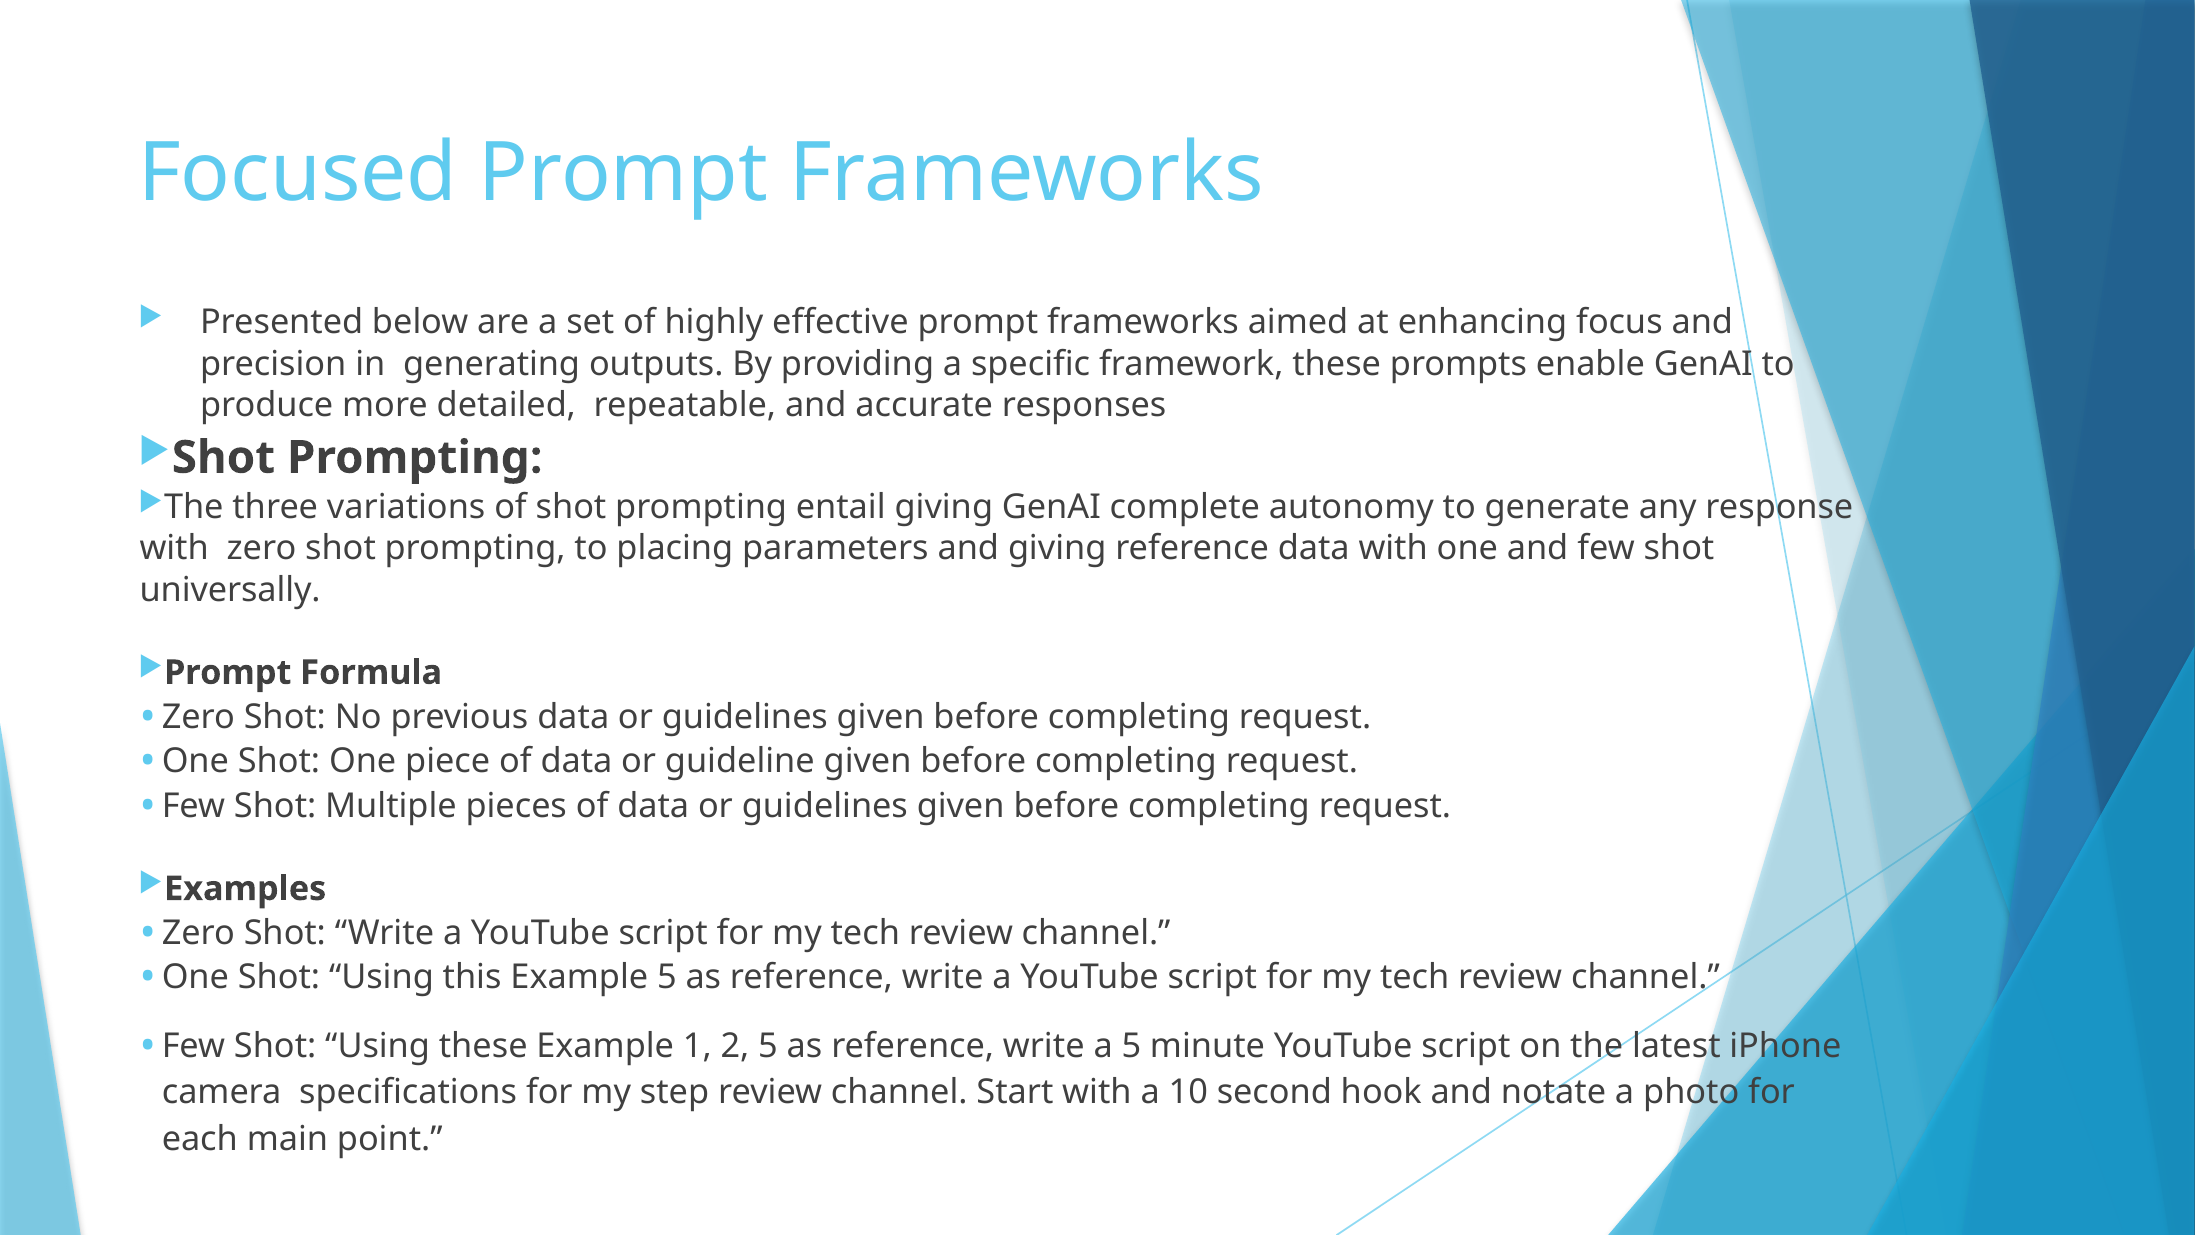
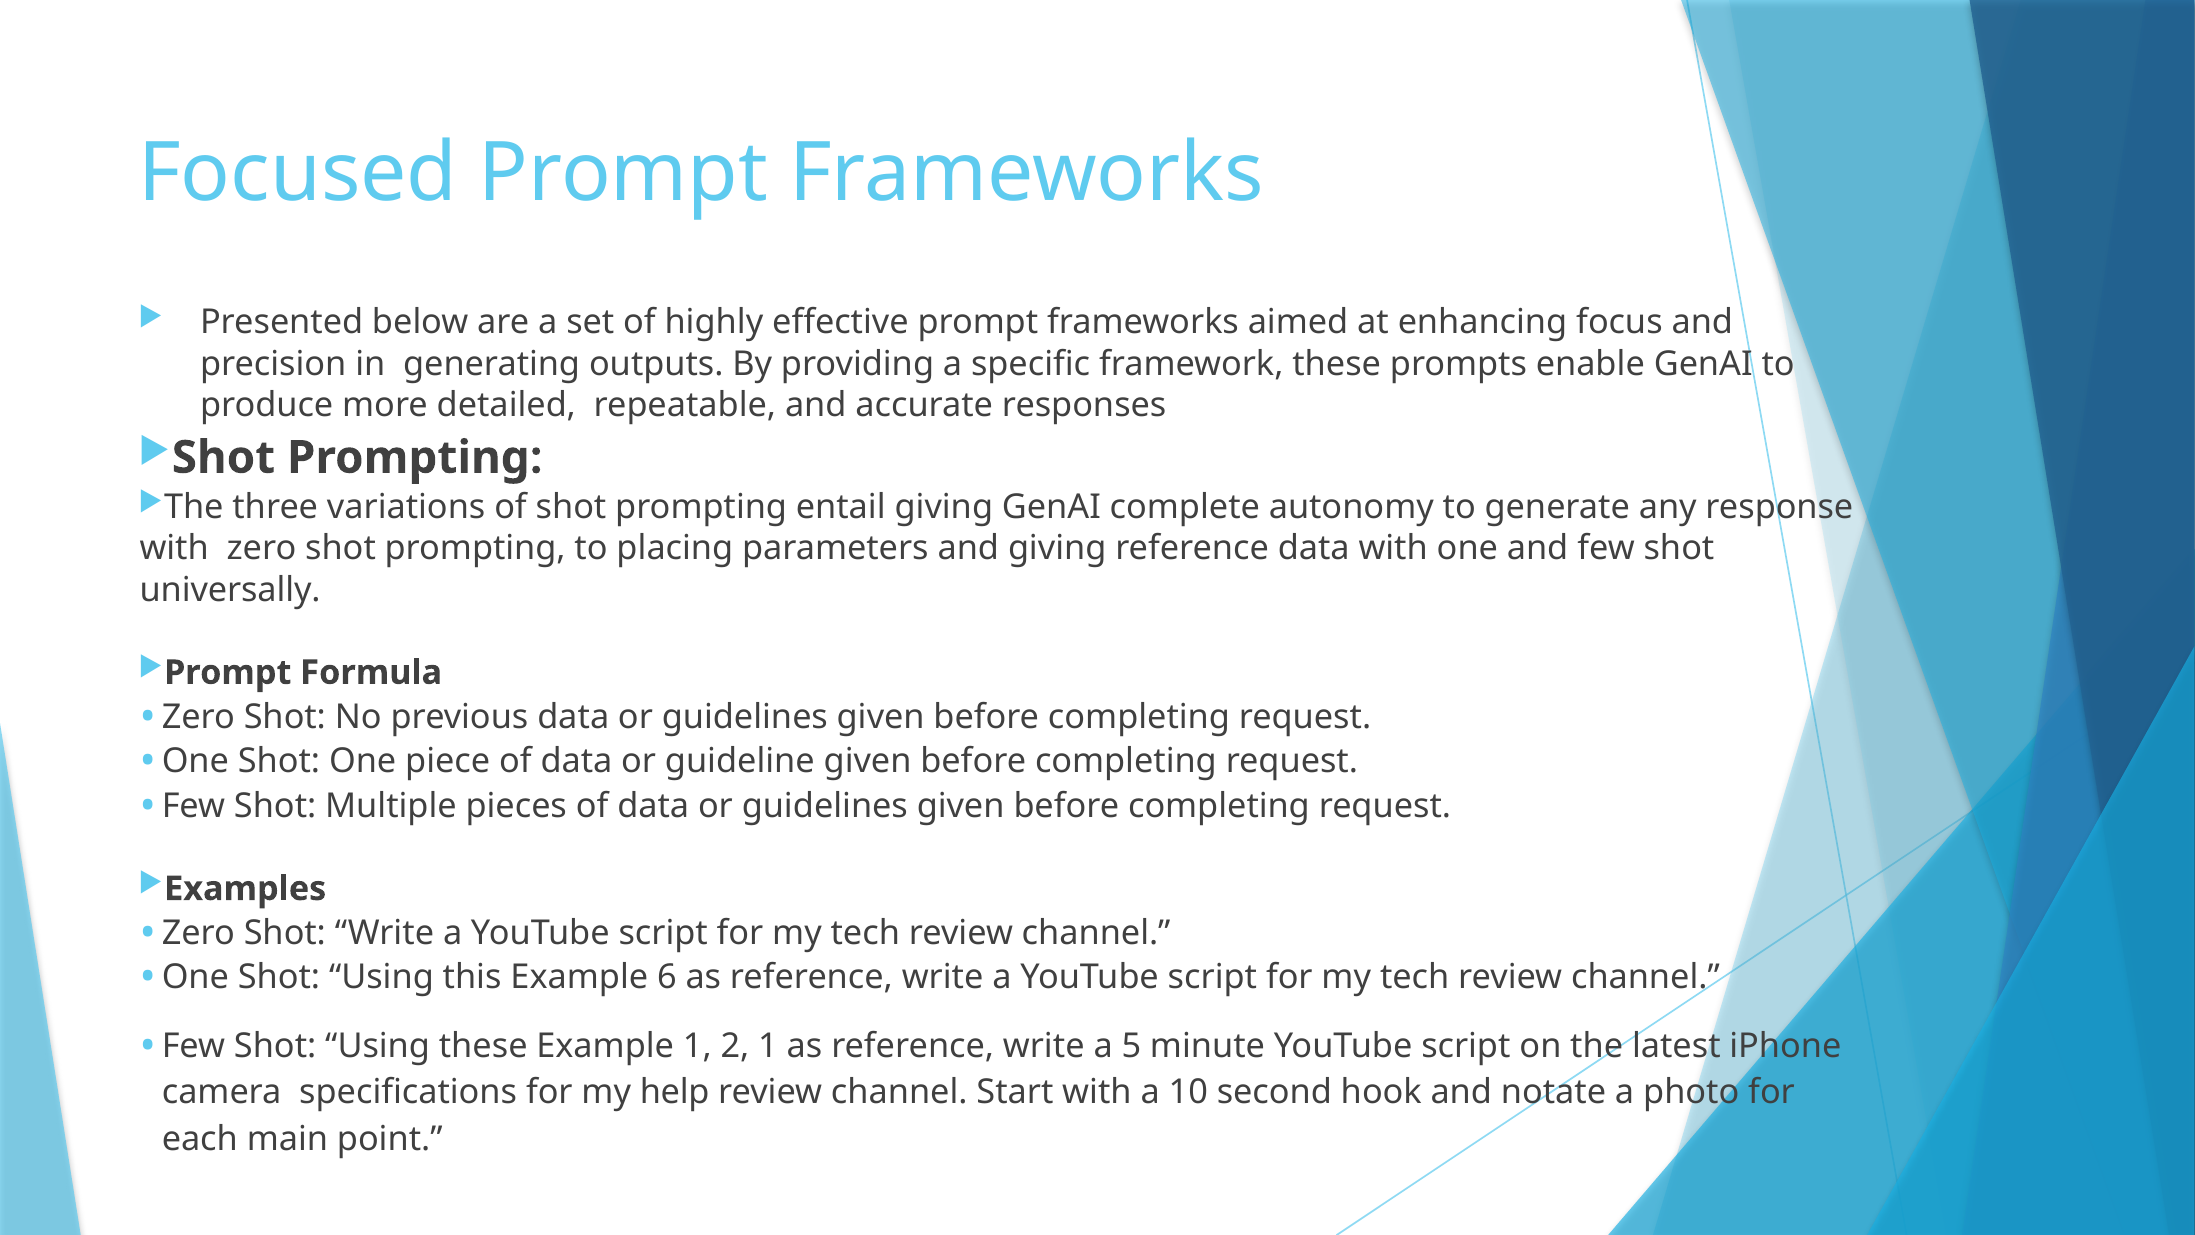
Example 5: 5 -> 6 (667, 977)
2 5: 5 -> 1 (768, 1046)
step: step -> help (675, 1092)
